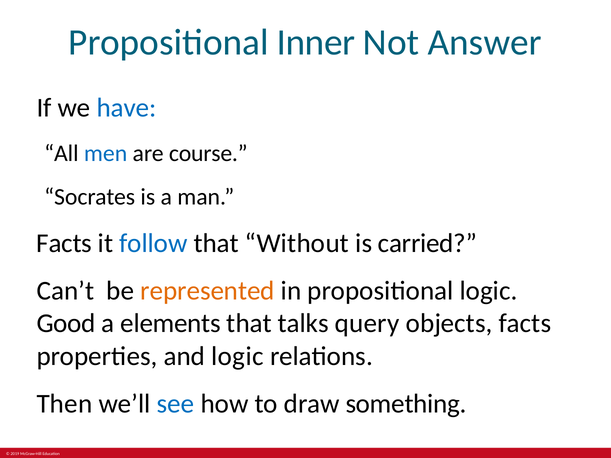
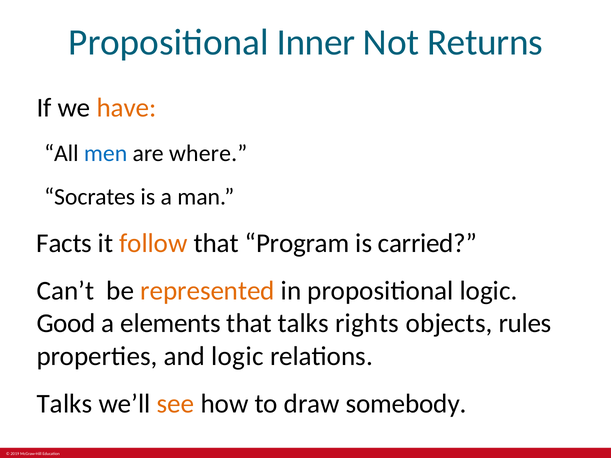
Answer: Answer -> Returns (485, 42)
have colour: blue -> orange (127, 108)
course: course -> where (208, 153)
follow colour: blue -> orange (153, 243)
Without: Without -> Program (297, 243)
query: query -> rights (367, 324)
objects facts: facts -> rules (525, 324)
Then: Then -> Talks (65, 404)
see colour: blue -> orange (176, 404)
something: something -> somebody (406, 404)
